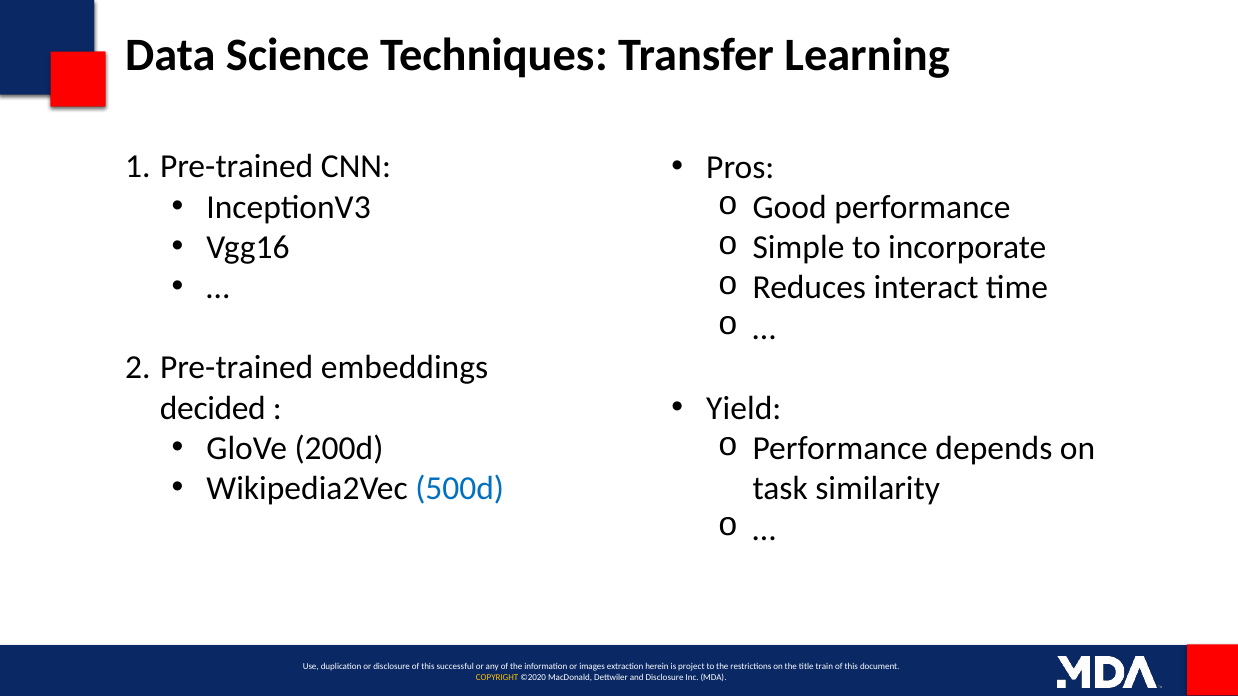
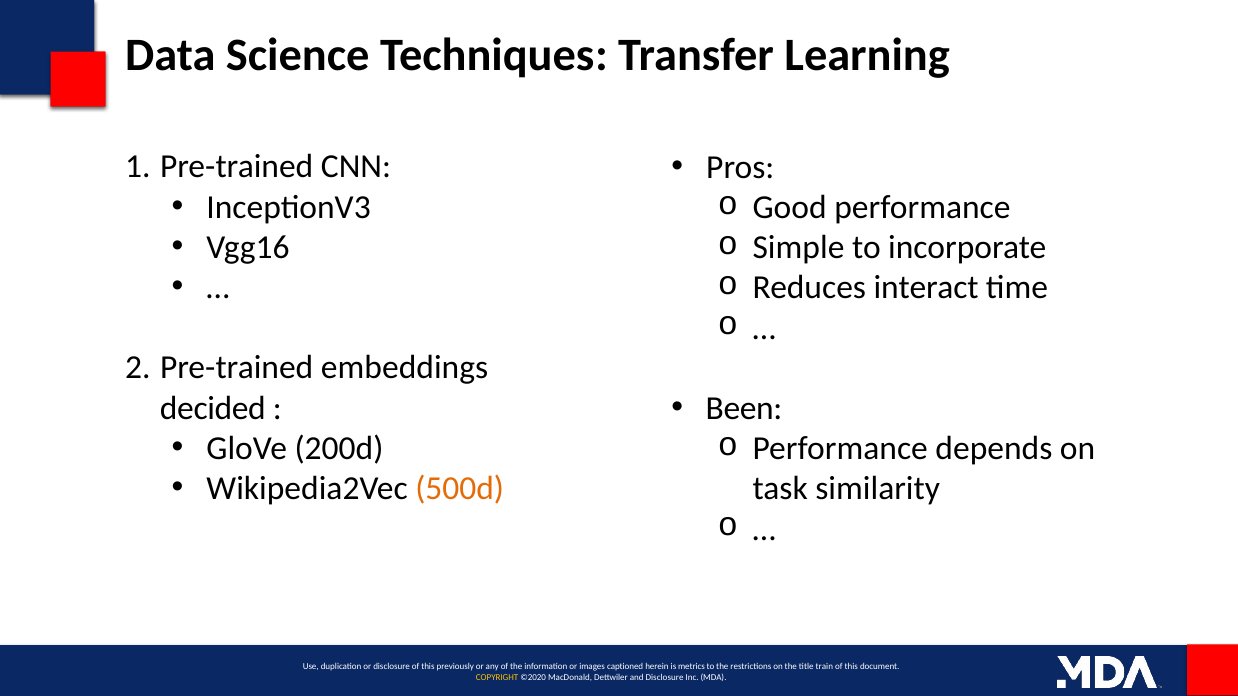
Yield: Yield -> Been (744, 409)
500d colour: blue -> orange (460, 489)
successful: successful -> previously (455, 667)
extraction: extraction -> captioned (625, 667)
project: project -> metrics (691, 667)
